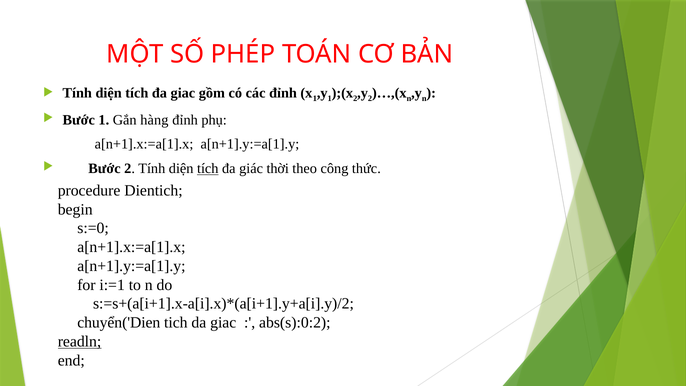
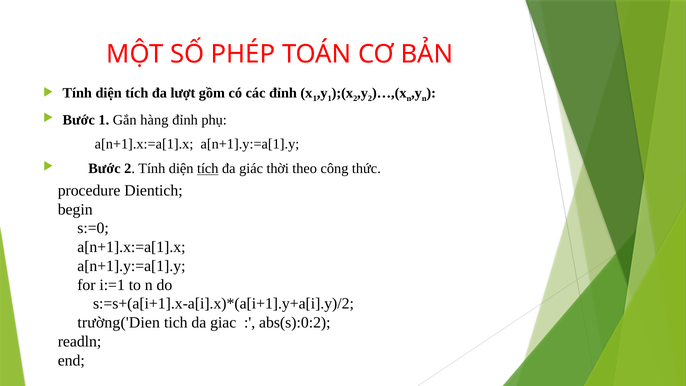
đa giac: giac -> lượt (183, 93)
chuyển('Dien: chuyển('Dien -> trường('Dien (119, 323)
readln underline: present -> none (80, 341)
